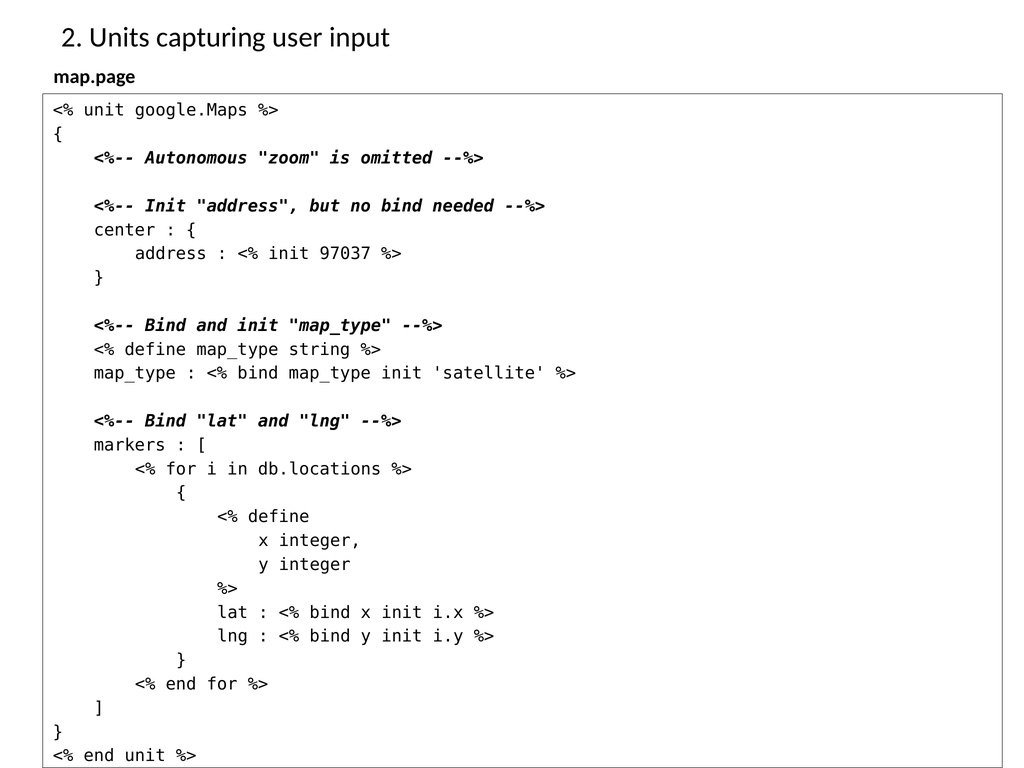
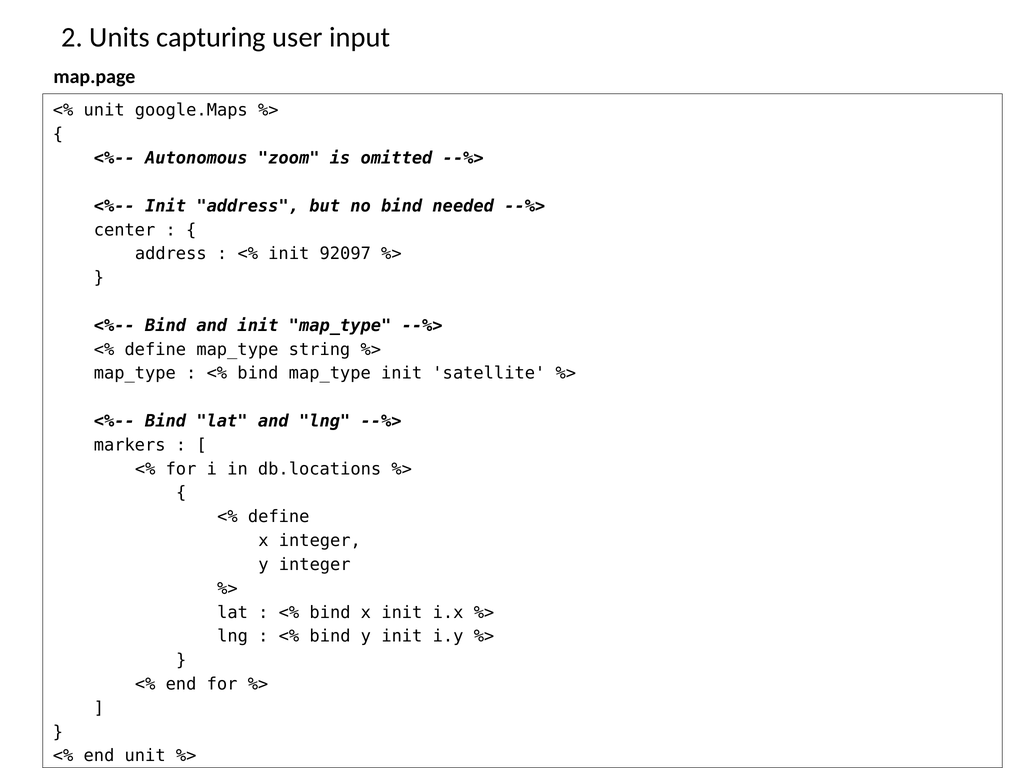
97037: 97037 -> 92097 (345, 254)
